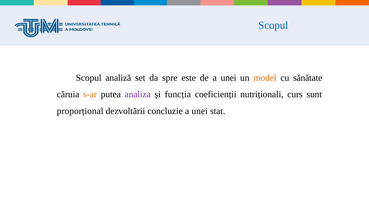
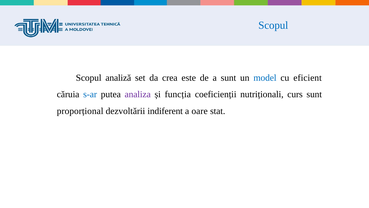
spre: spre -> crea (170, 78)
de a unei: unei -> sunt (228, 78)
model colour: orange -> blue (265, 78)
sănătate: sănătate -> eficient (308, 78)
s-ar colour: orange -> blue (90, 94)
concluzie: concluzie -> indiferent (165, 111)
unei: unei -> oare (200, 111)
